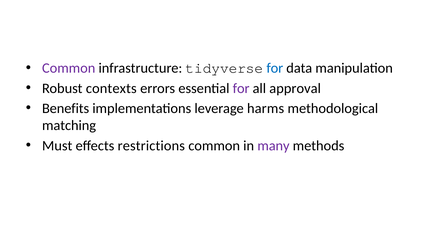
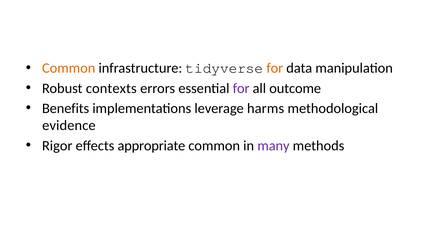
Common colour: purple -> orange (69, 68)
for colour: blue -> orange (275, 68)
approval: approval -> outcome (295, 88)
matching: matching -> evidence (69, 126)
Must: Must -> Rigor (57, 146)
restrictions: restrictions -> appropriate (151, 146)
